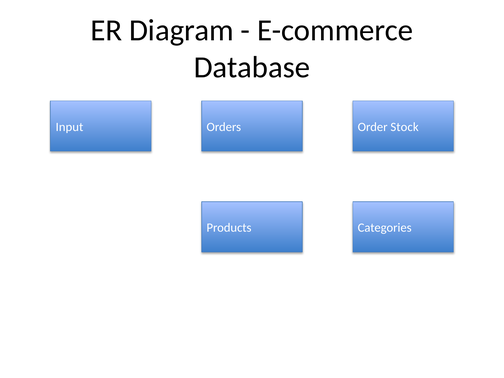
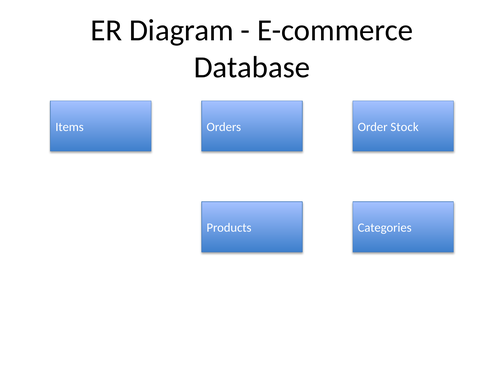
Input: Input -> Items (70, 127)
